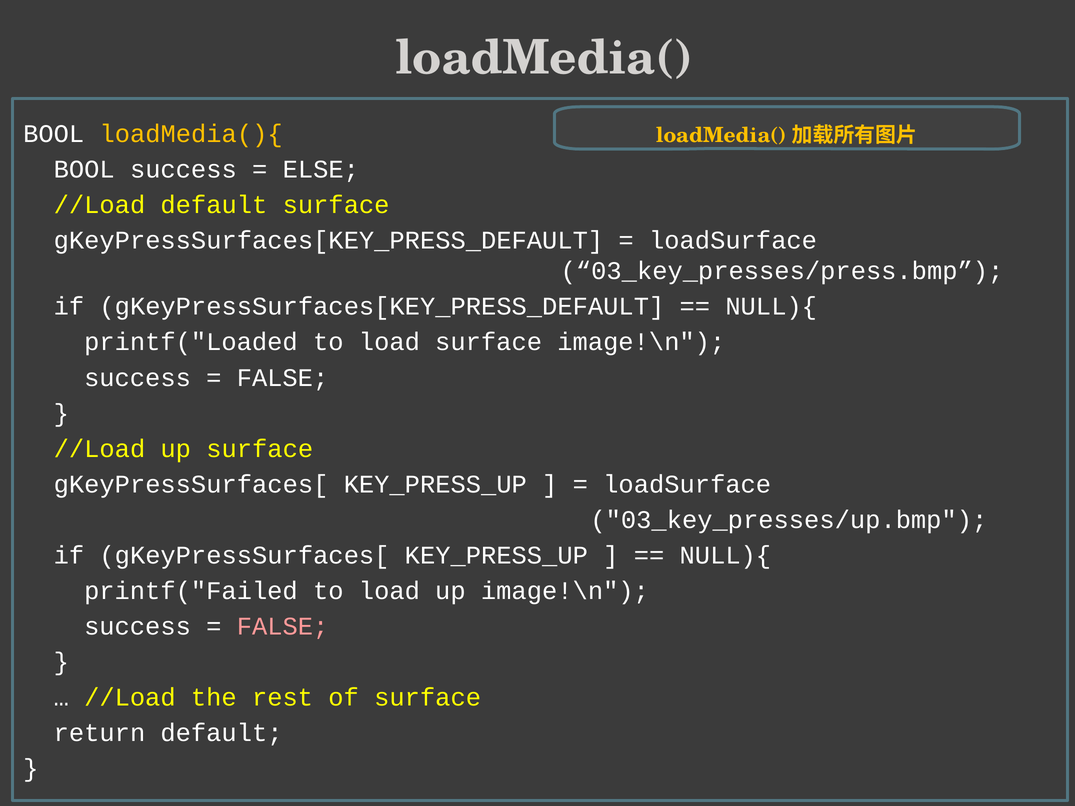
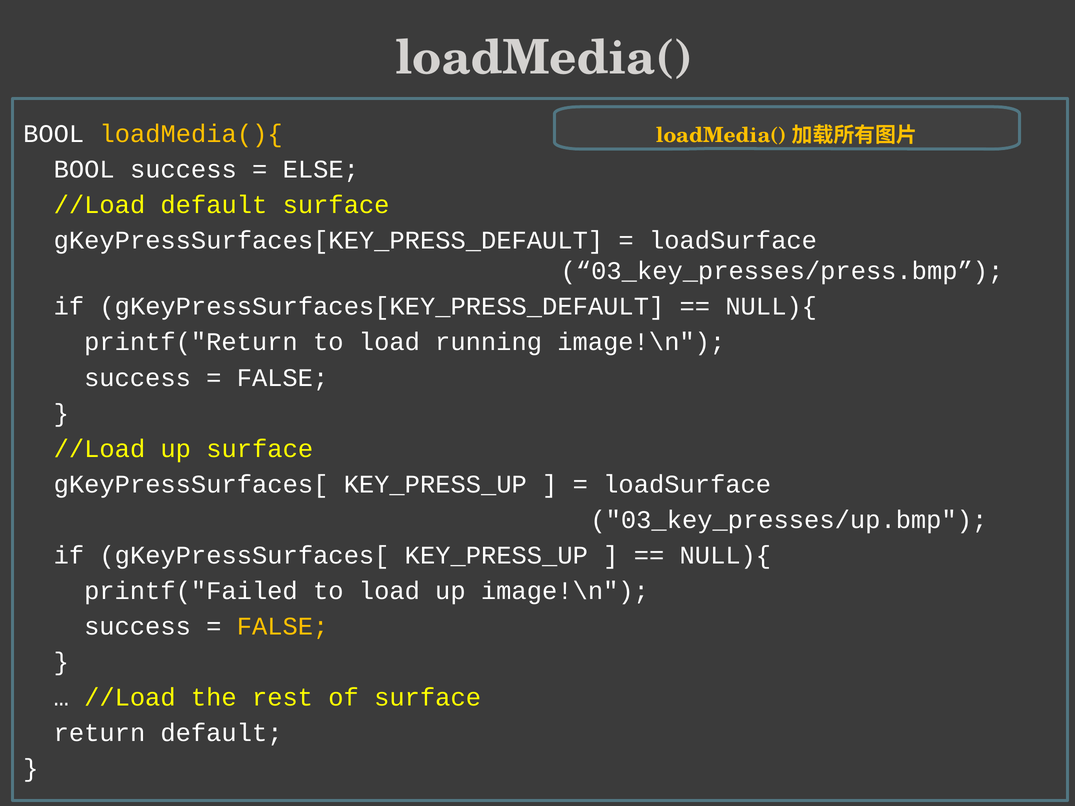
printf("Loaded: printf("Loaded -> printf("Return (191, 342)
load surface: surface -> running (489, 342)
FALSE colour: pink -> yellow (283, 627)
